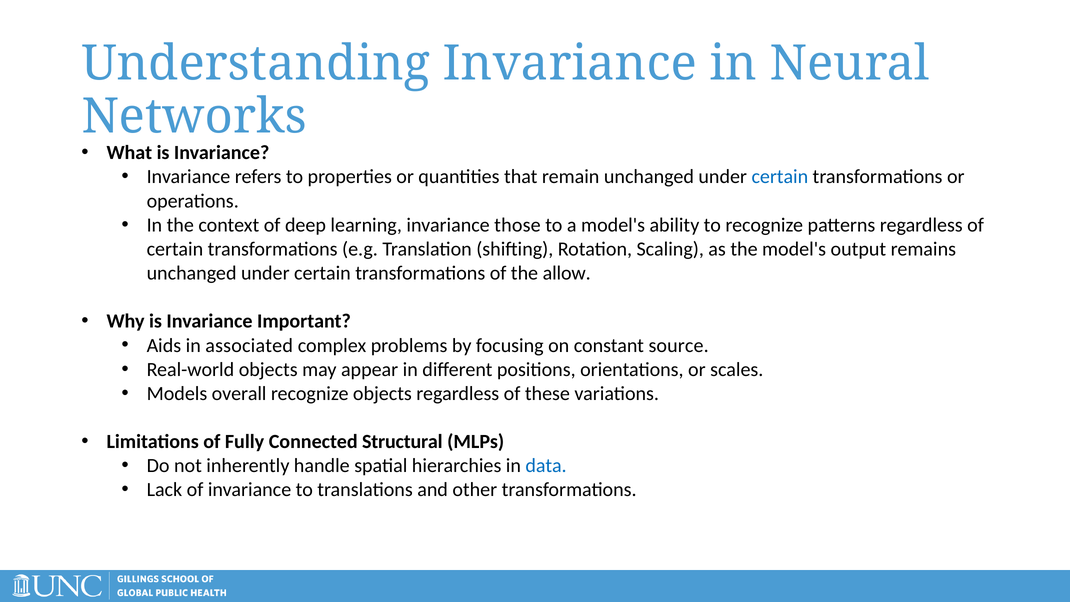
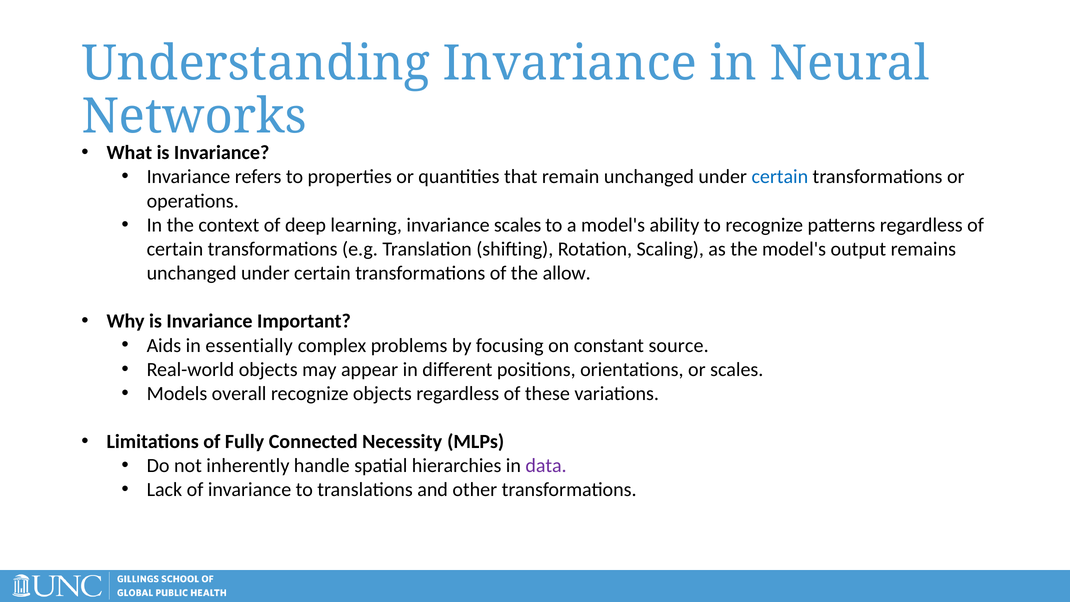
invariance those: those -> scales (518, 225)
associated: associated -> essentially (249, 345)
Structural: Structural -> Necessity (402, 442)
data colour: blue -> purple (546, 466)
